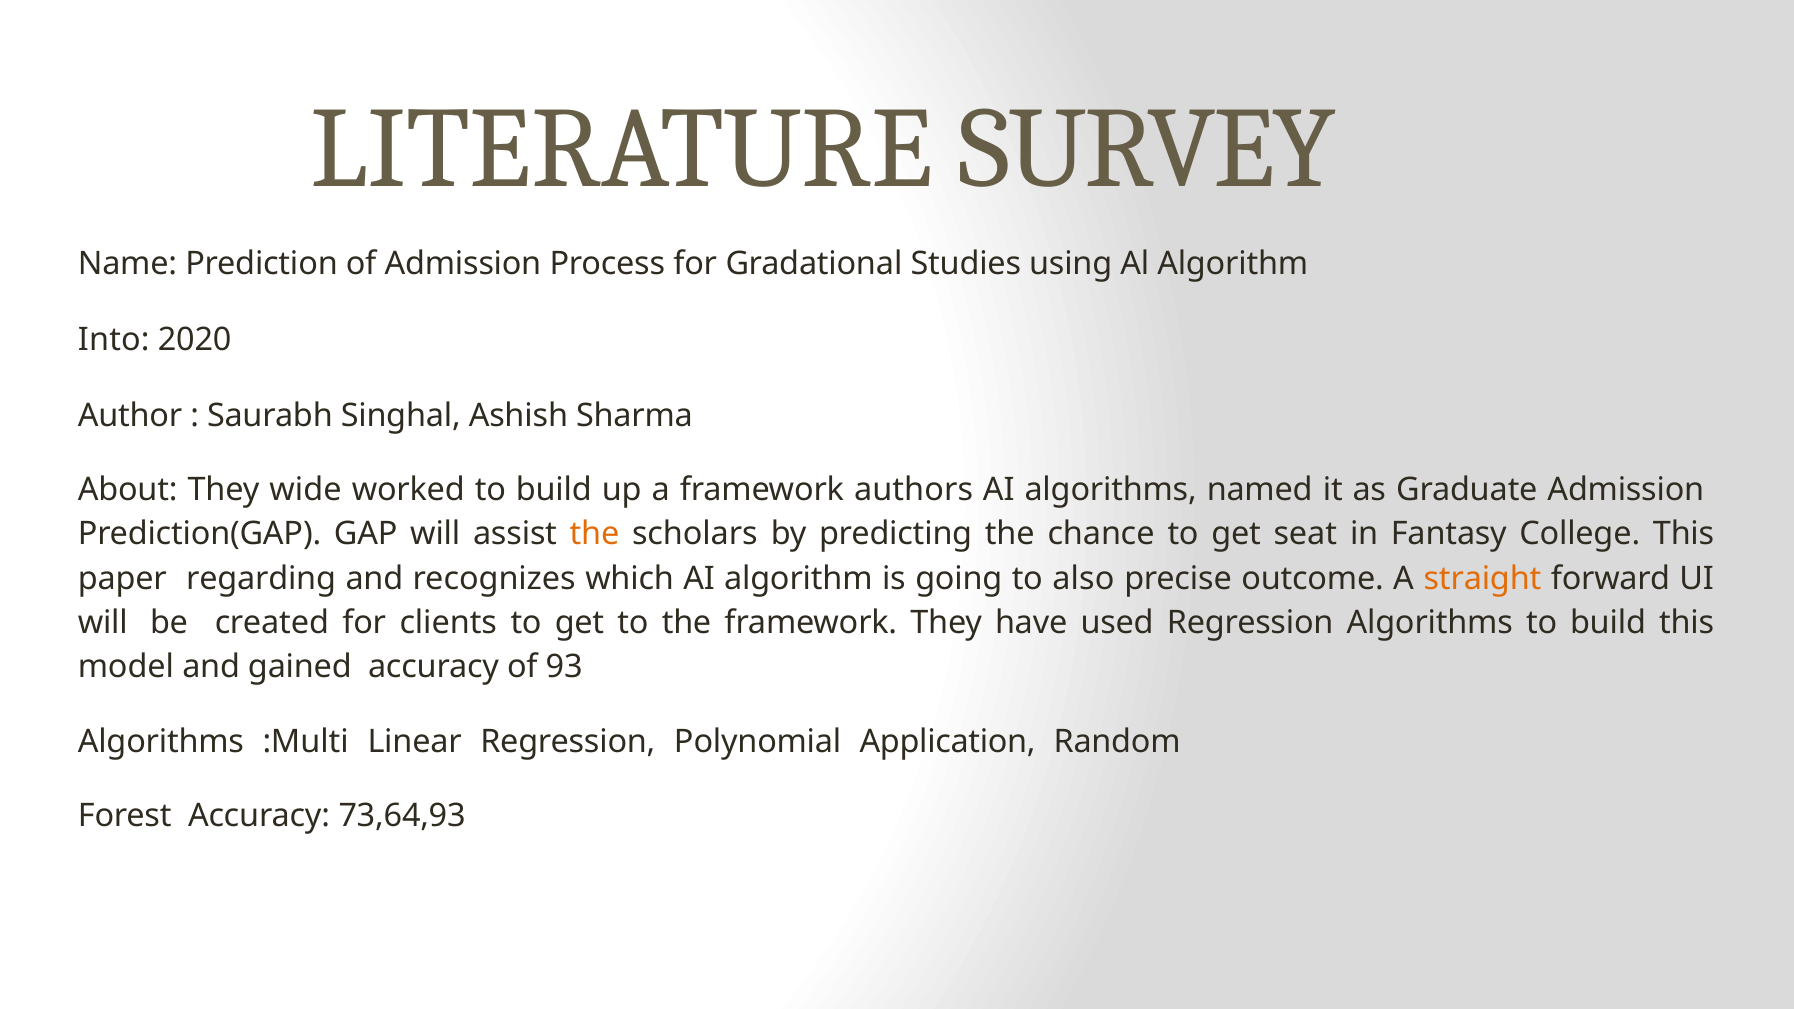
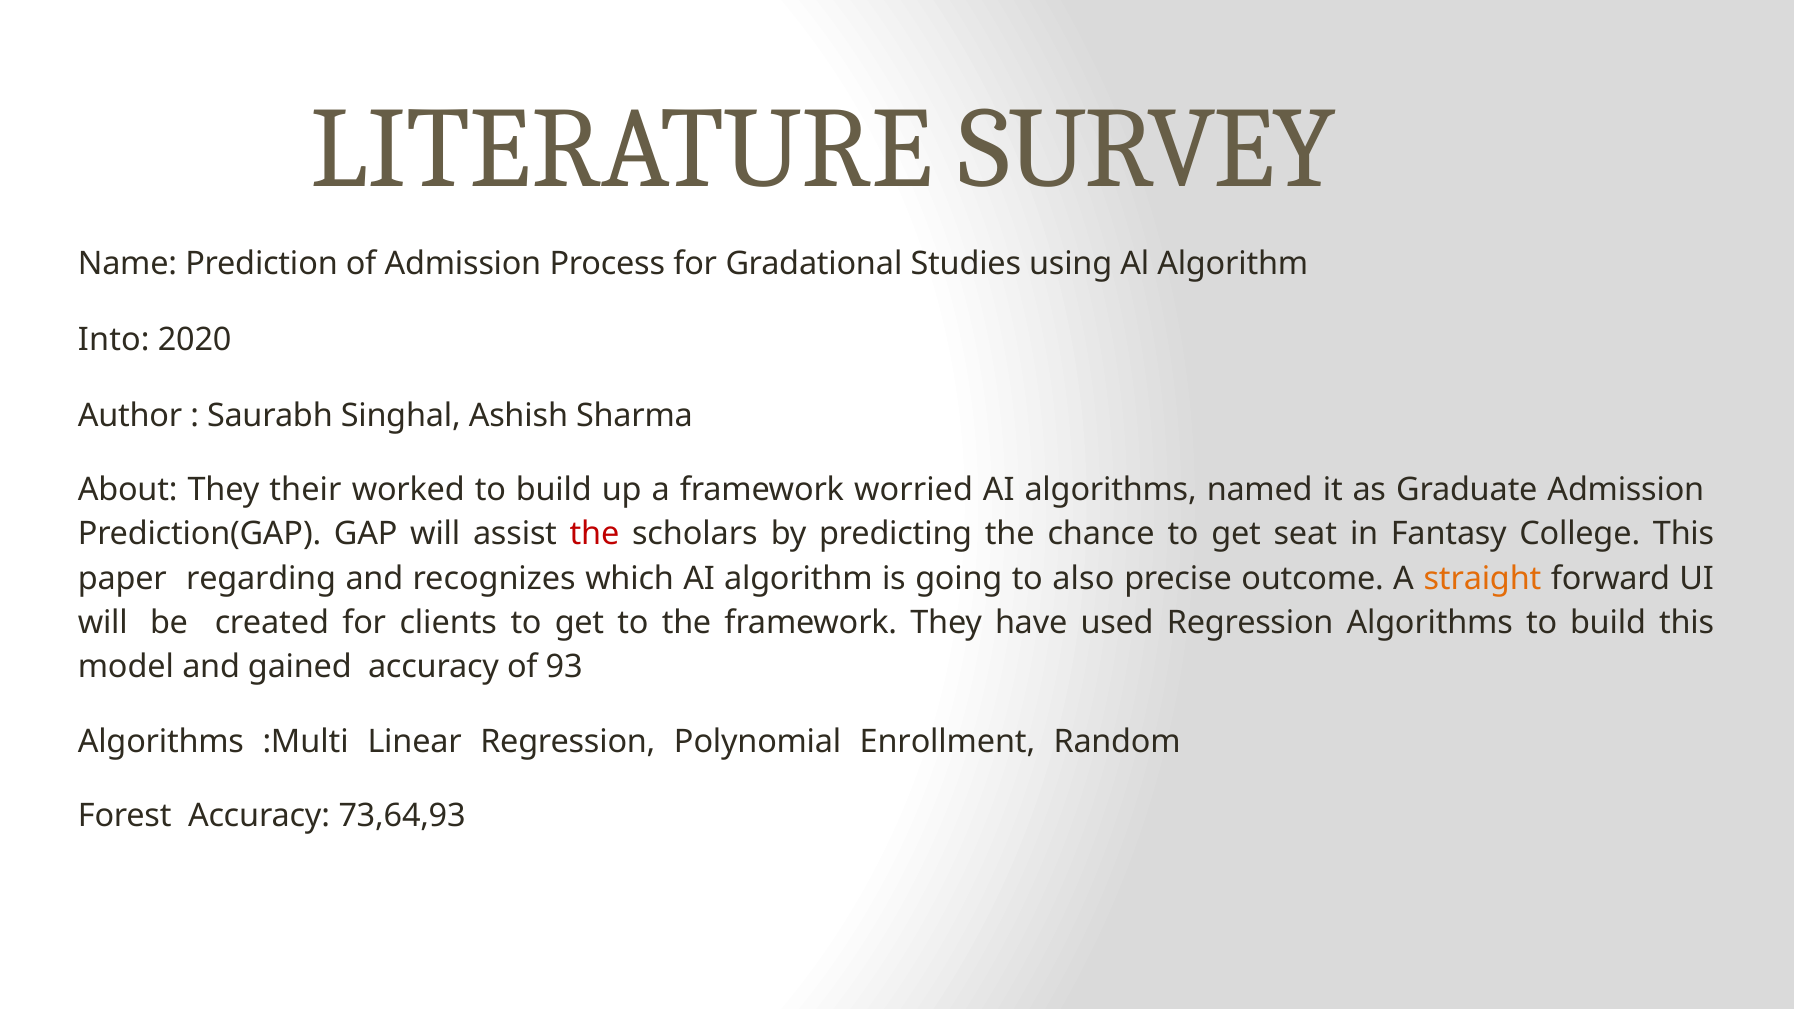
wide: wide -> their (305, 490)
authors: authors -> worried (914, 490)
the colour: orange -> red (595, 534)
Application: Application -> Enrollment (947, 742)
